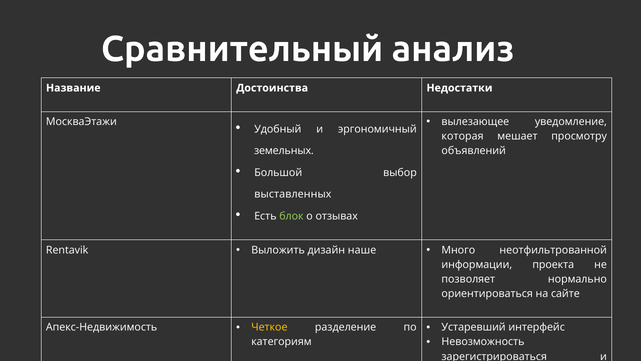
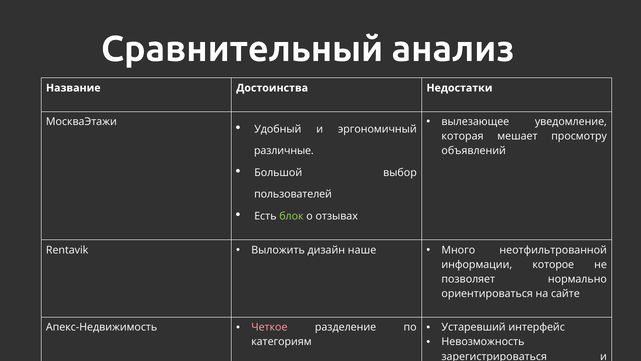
земельных: земельных -> различные (284, 151)
выставленных: выставленных -> пользователей (293, 194)
проекта: проекта -> которое (553, 264)
Четкое colour: yellow -> pink (269, 327)
